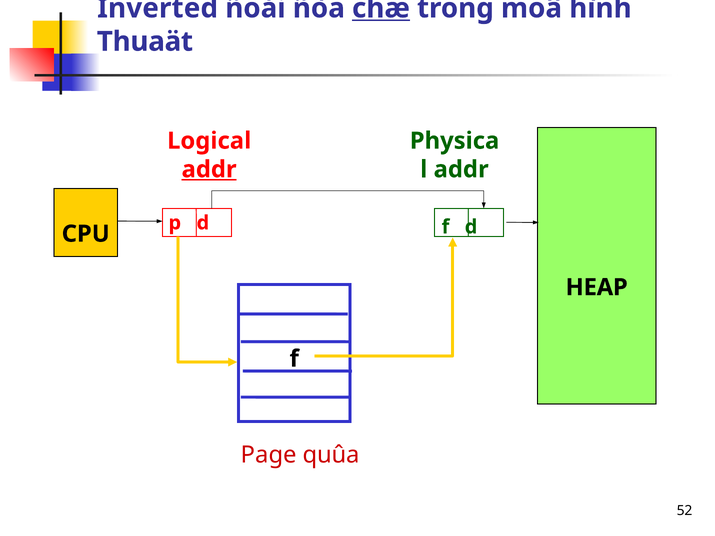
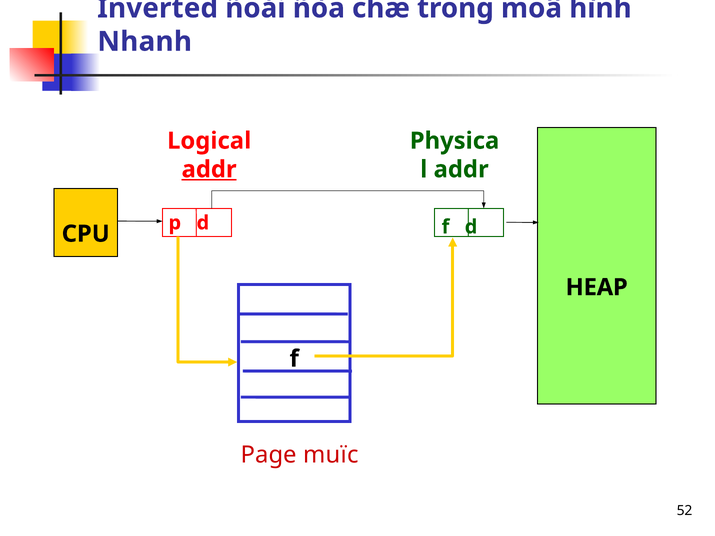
chæ underline: present -> none (381, 8)
Thuaät: Thuaät -> Nhanh (145, 42)
quûa: quûa -> muïc (331, 455)
